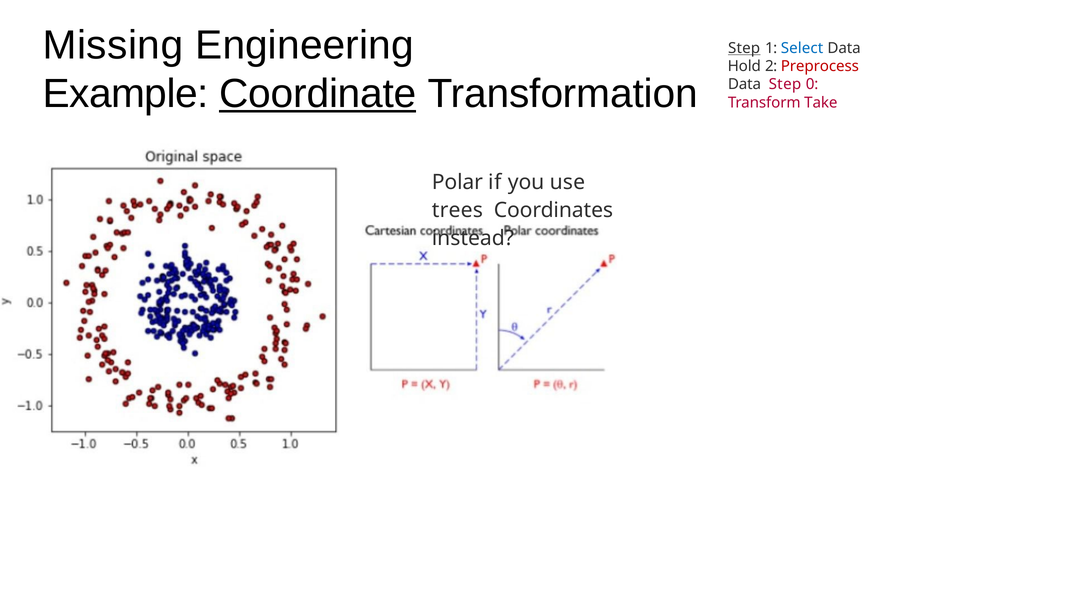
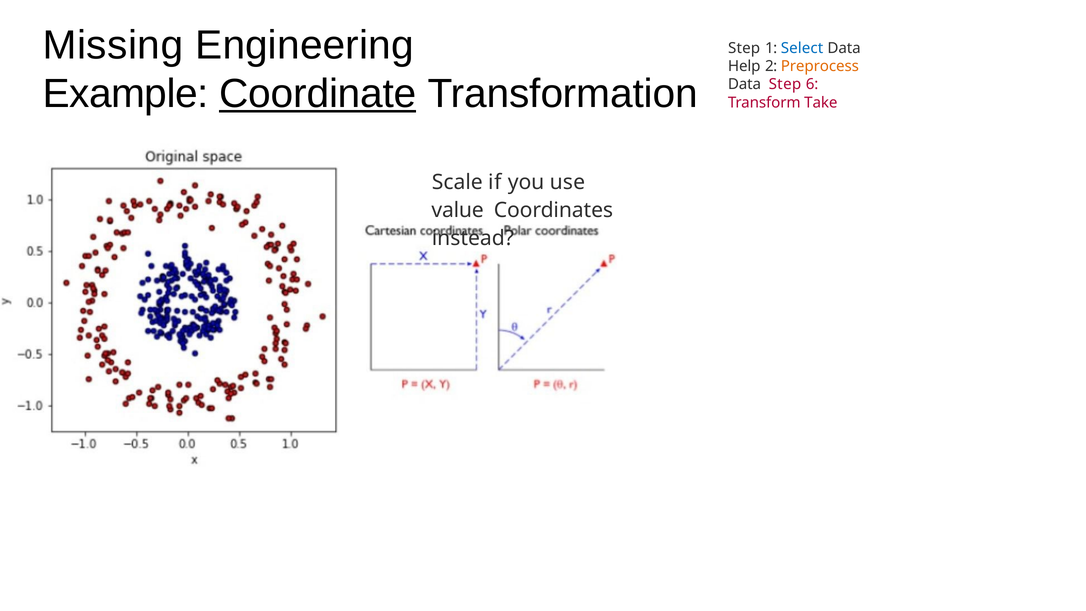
Step underline: present -> none (744, 48)
Hold: Hold -> Help (744, 66)
Preprocess colour: red -> orange (820, 66)
0: 0 -> 6 (812, 84)
Polar: Polar -> Scale (457, 182)
trees: trees -> value (458, 210)
